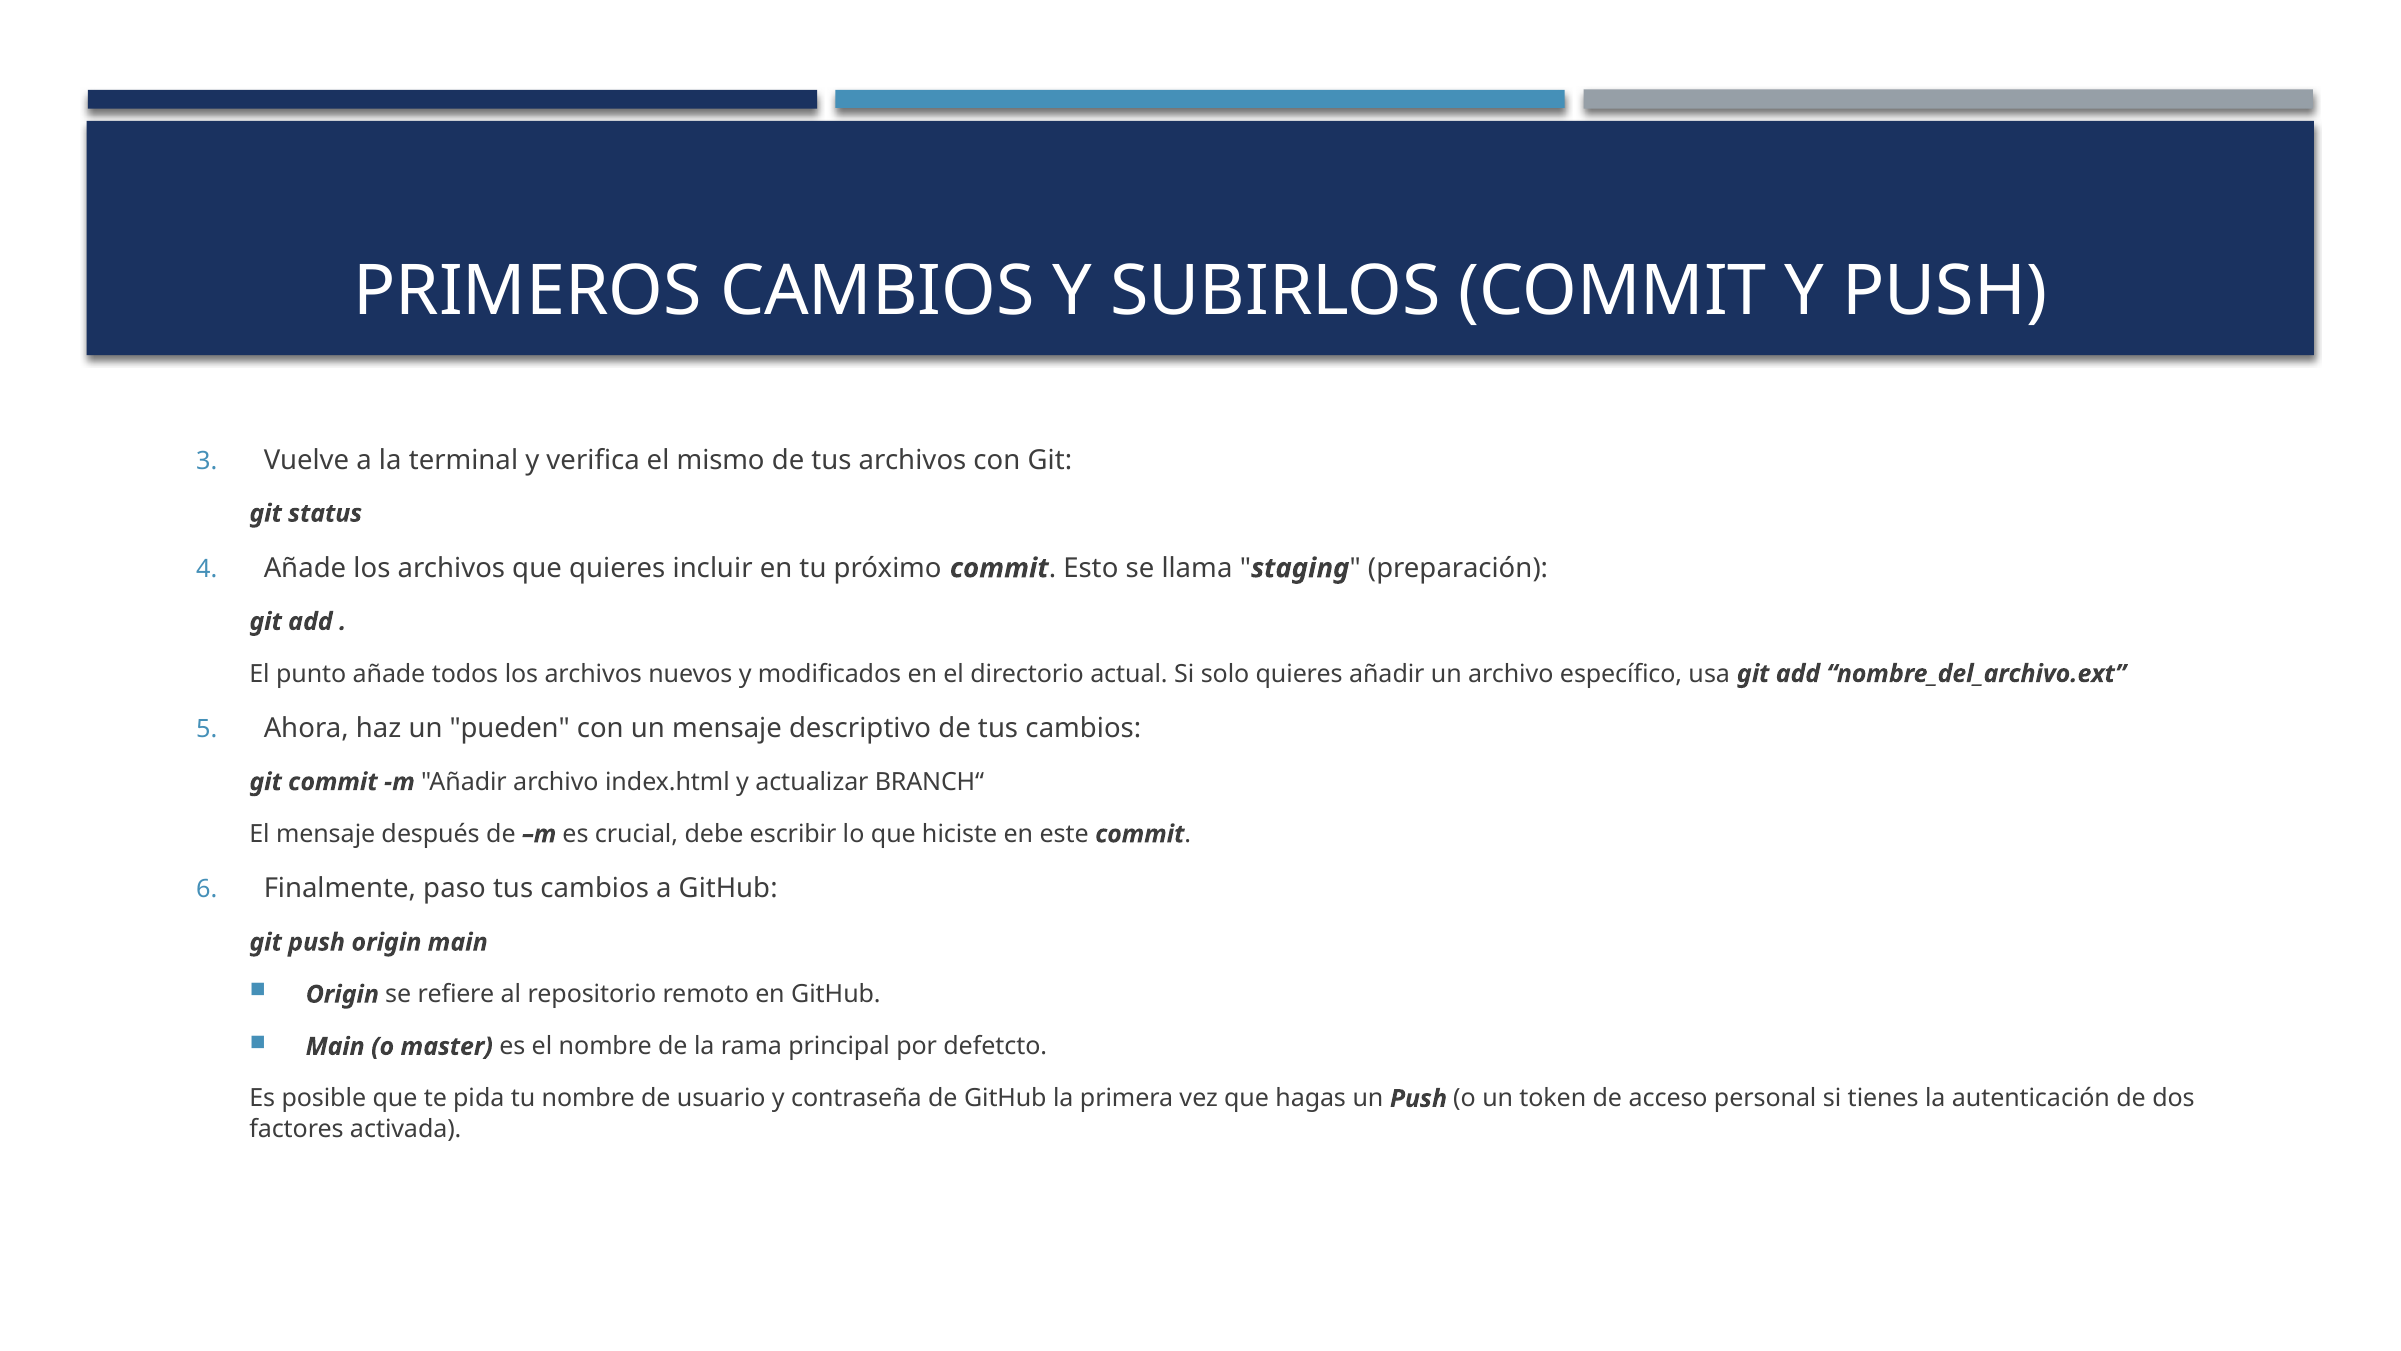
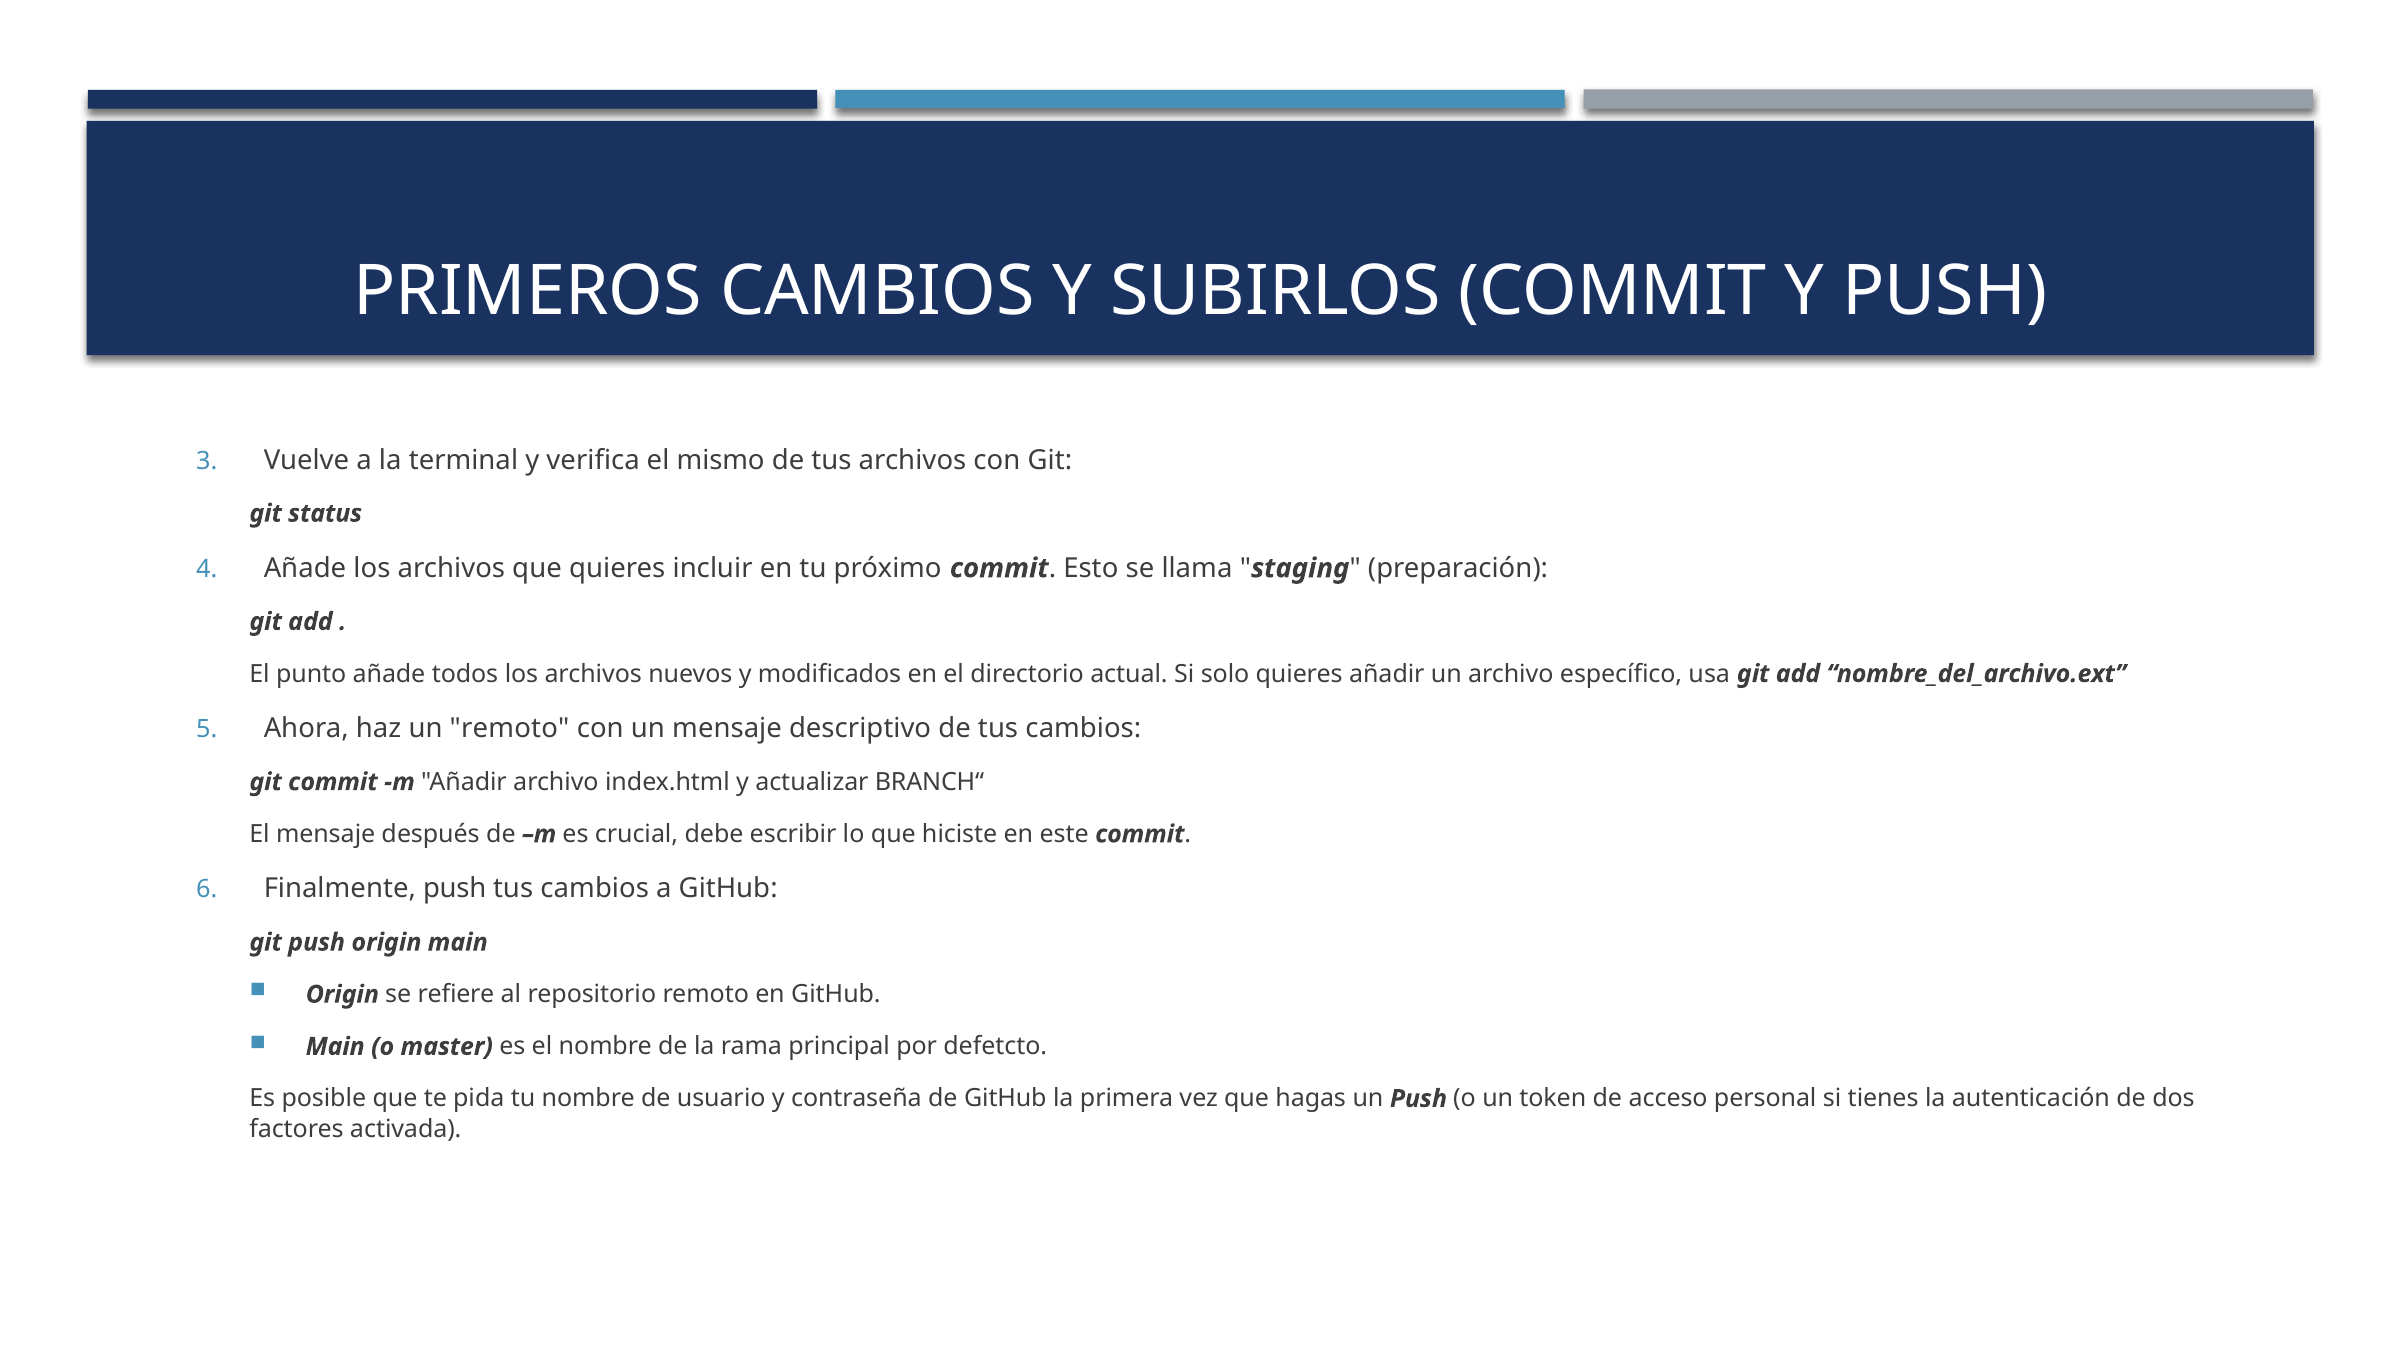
un pueden: pueden -> remoto (510, 728)
Finalmente paso: paso -> push (455, 889)
